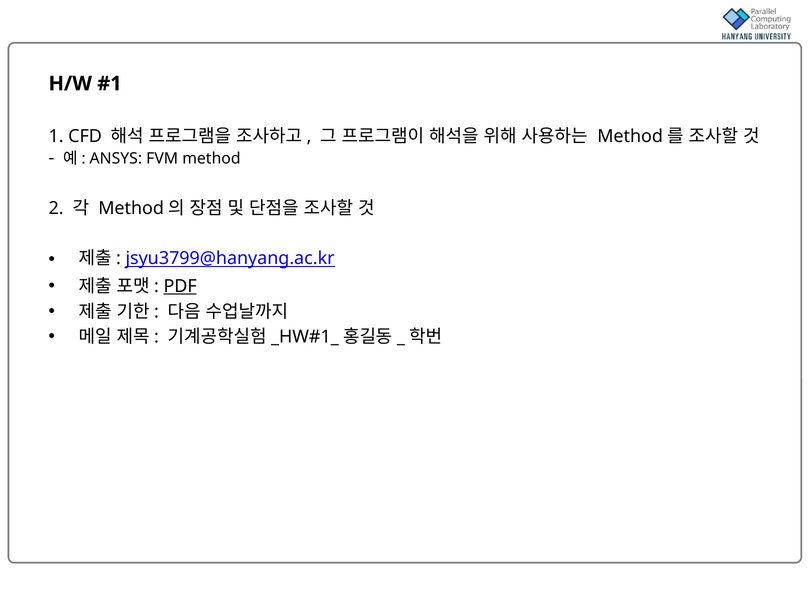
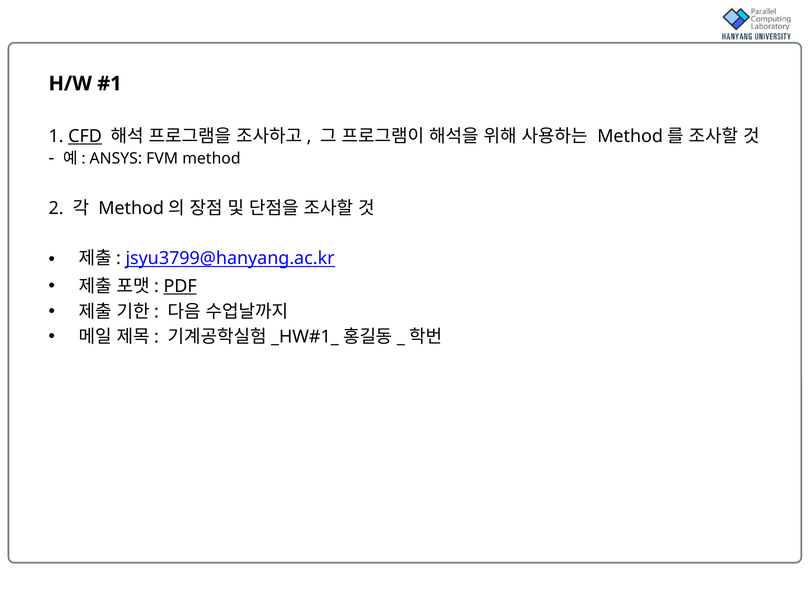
CFD underline: none -> present (85, 136)
